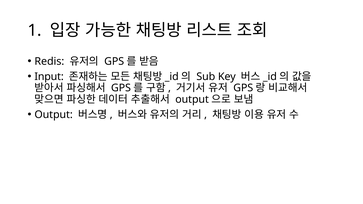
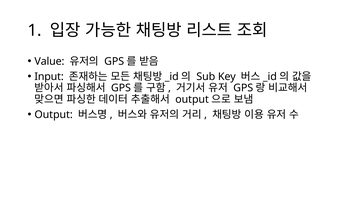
Redis: Redis -> Value (49, 61)
